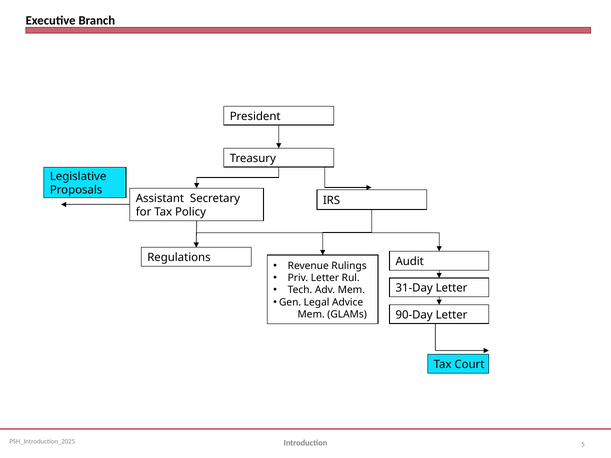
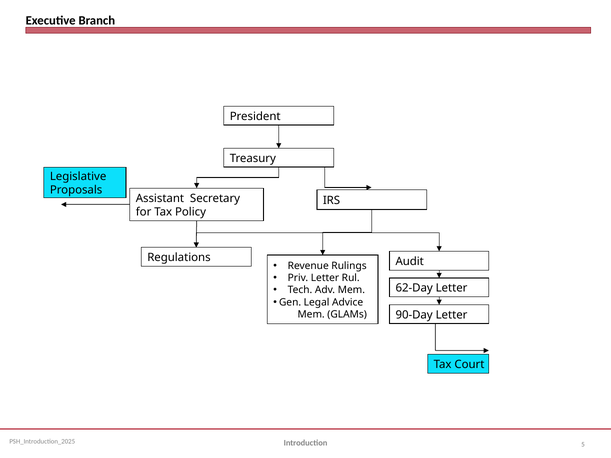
31-Day: 31-Day -> 62-Day (414, 288)
